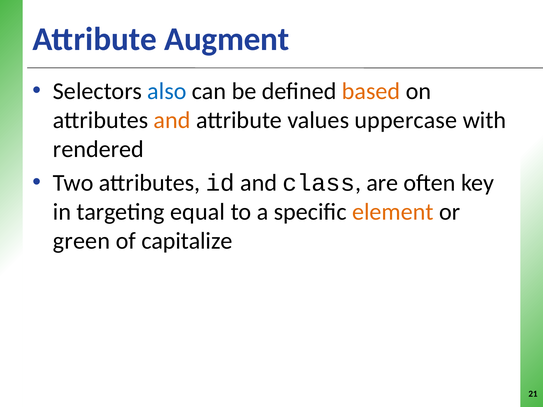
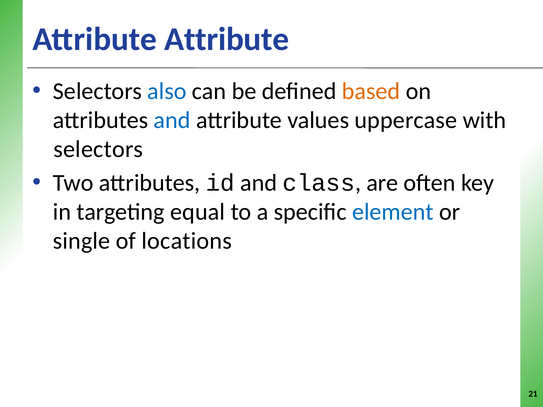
Attribute Augment: Augment -> Attribute (227, 39)
and colour: orange -> blue (172, 120)
rendered: rendered -> selectors (98, 149)
element colour: orange -> blue (393, 212)
green: green -> single (82, 241)
capitalize: capitalize -> locations (187, 241)
